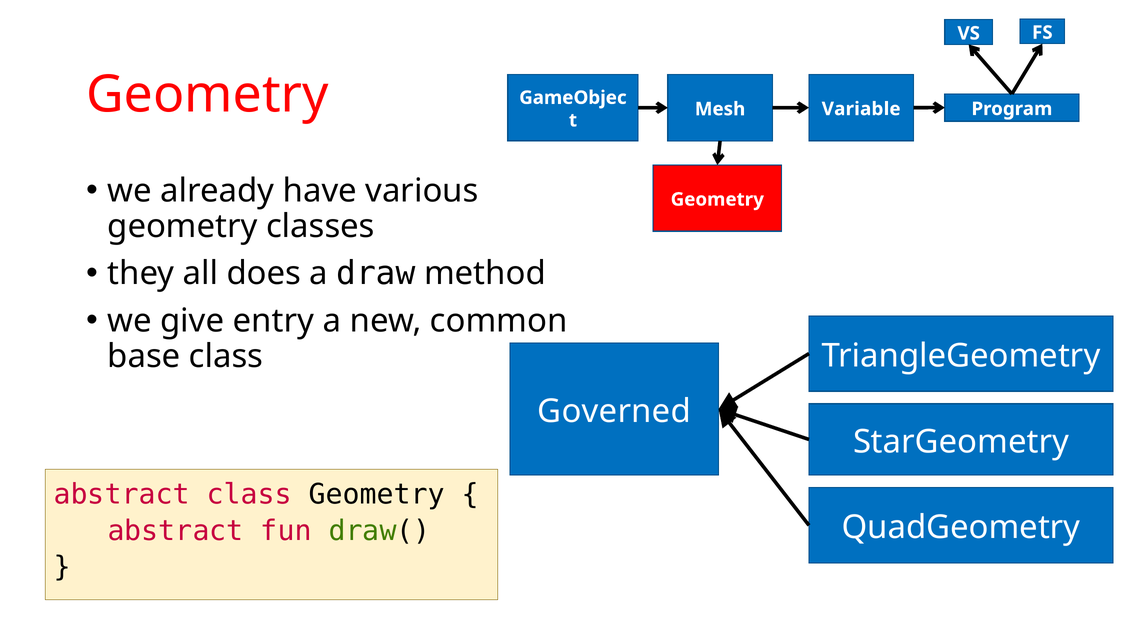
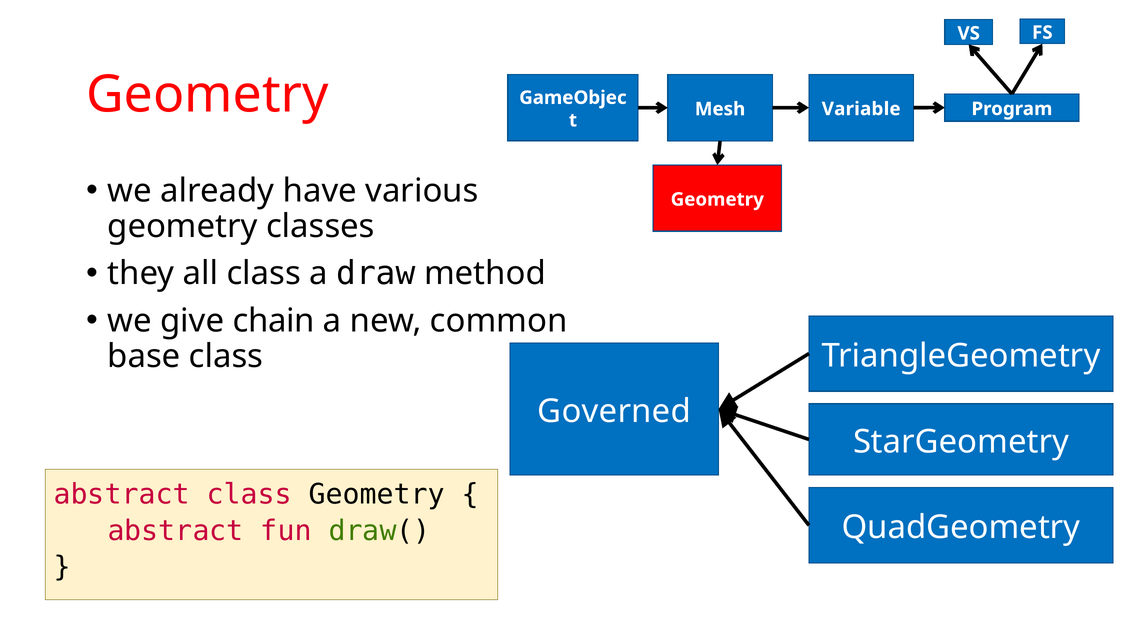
all does: does -> class (264, 274)
entry: entry -> chain (274, 321)
